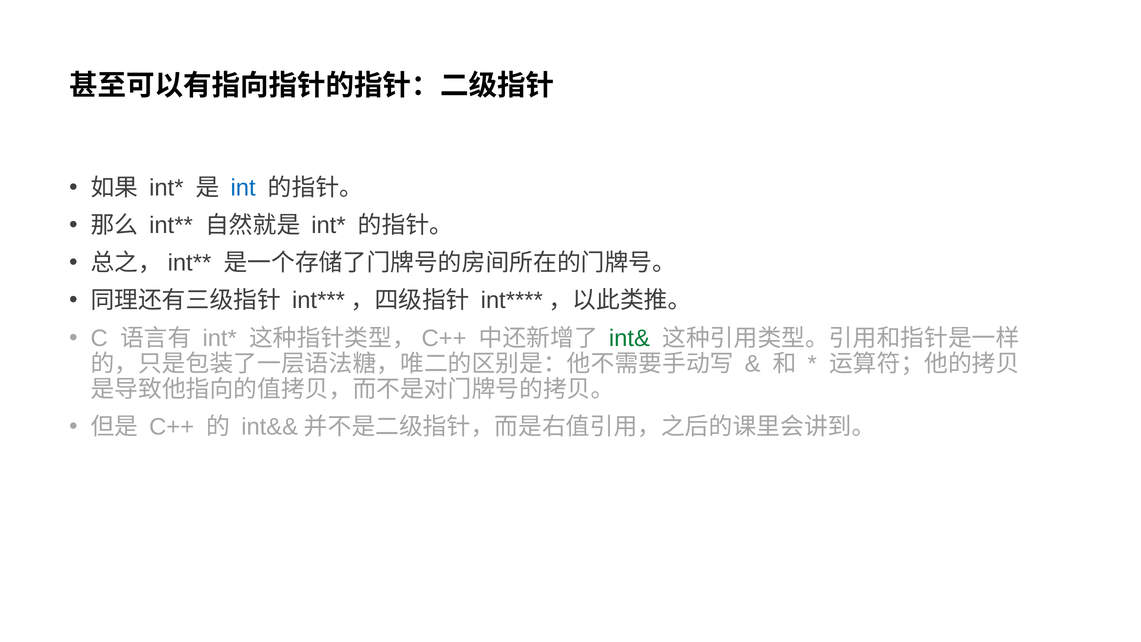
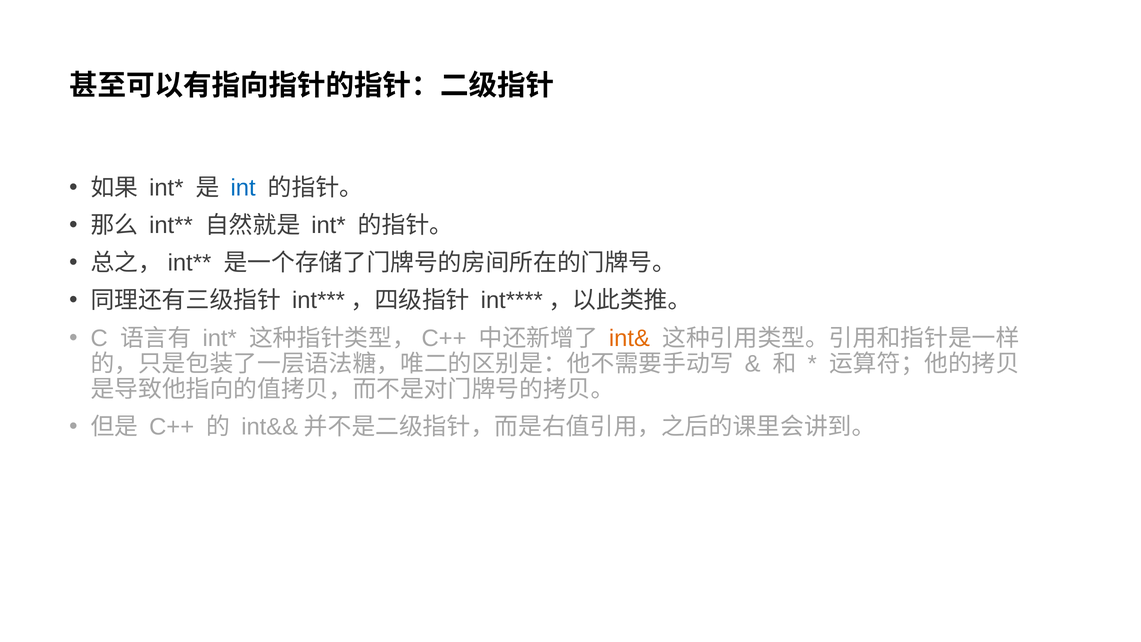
int& colour: green -> orange (629, 338)
